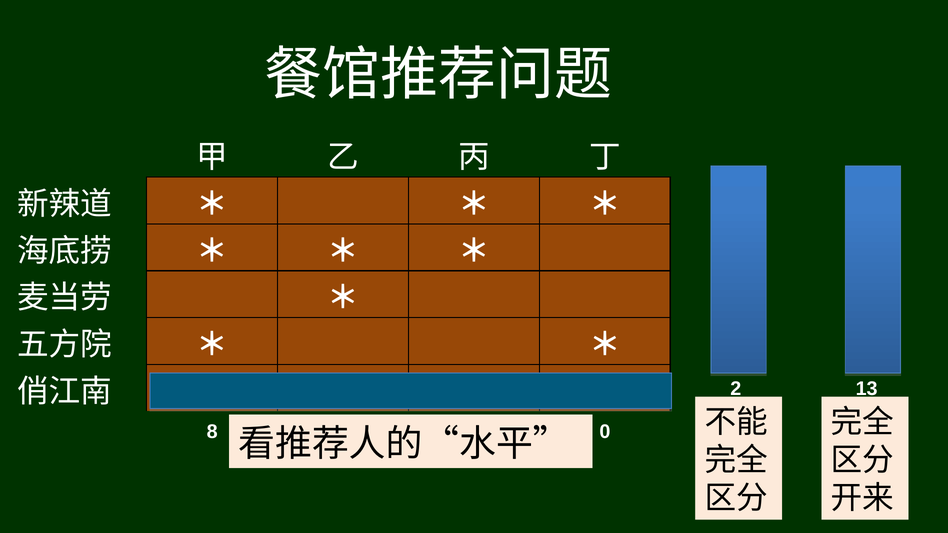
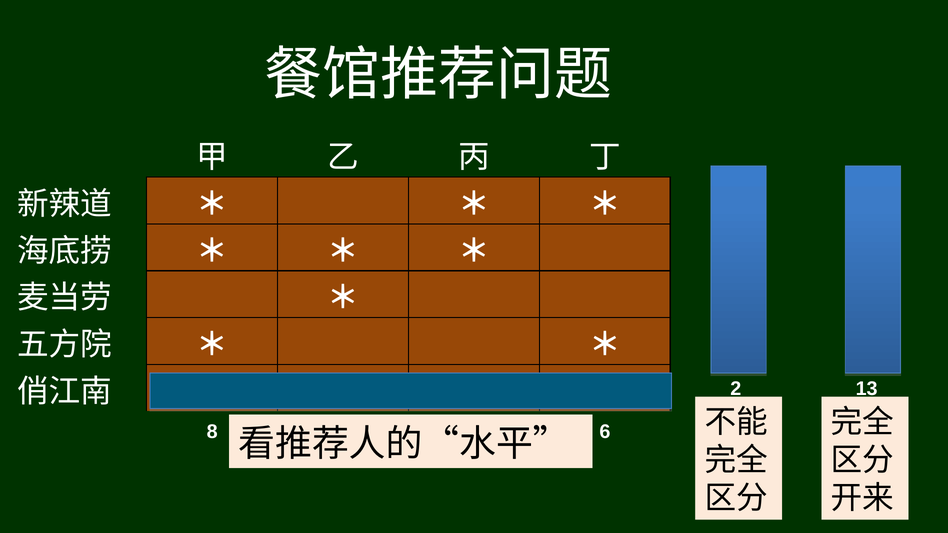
0: 0 -> 6 (605, 432)
